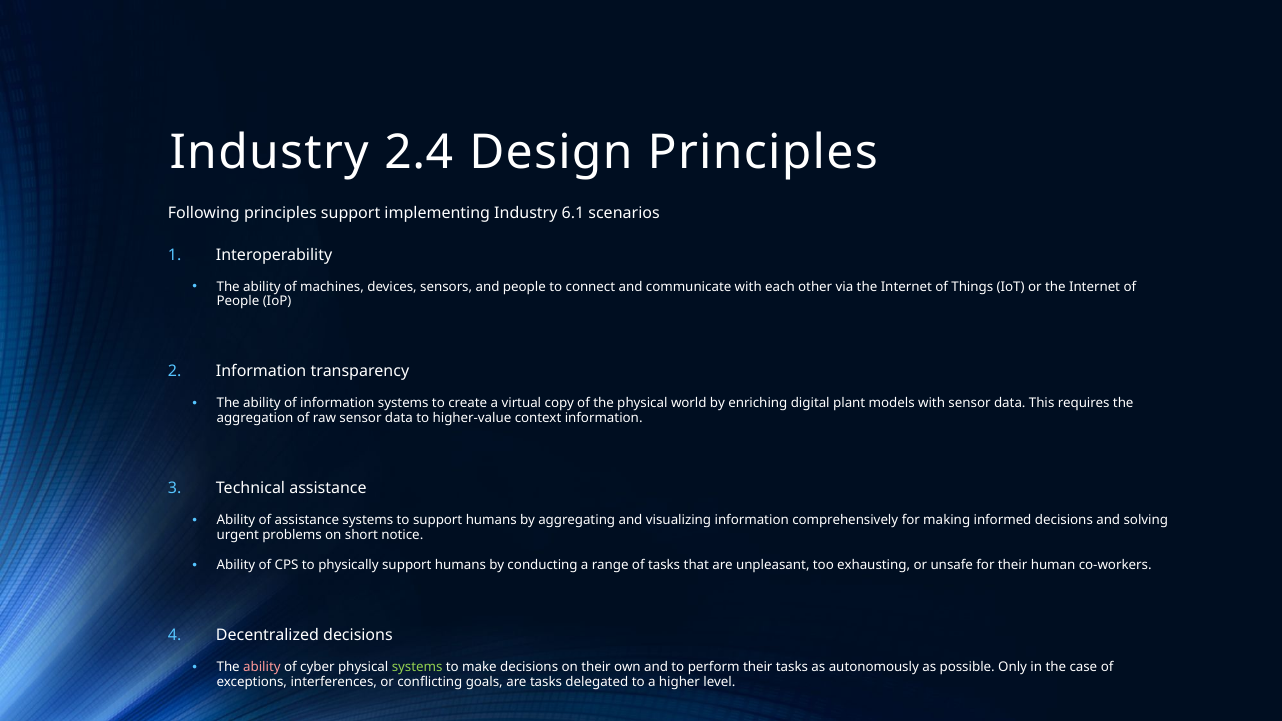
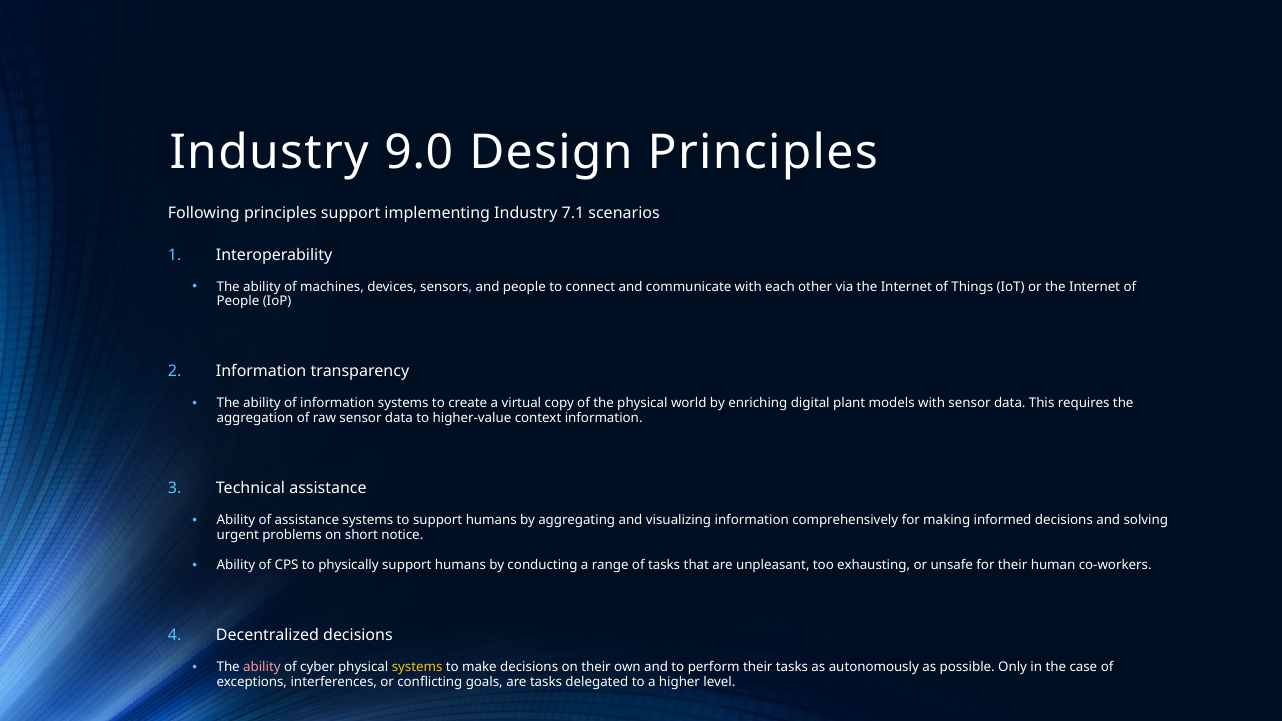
2.4: 2.4 -> 9.0 (419, 153)
6.1: 6.1 -> 7.1 (573, 214)
systems colour: light green -> yellow (417, 668)
